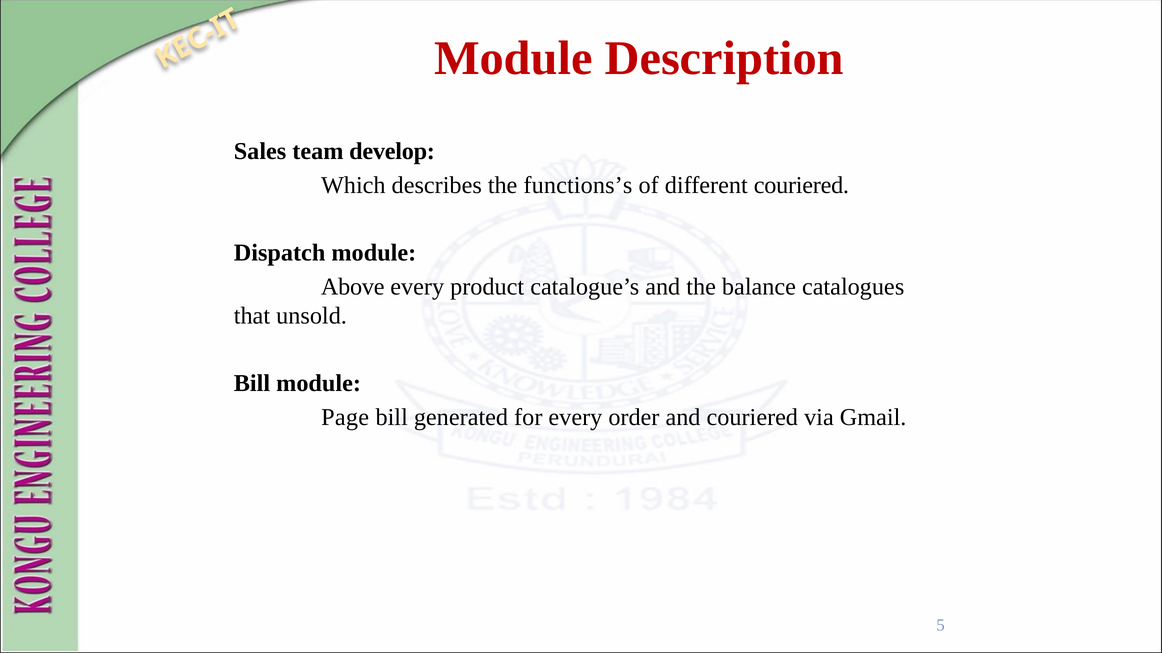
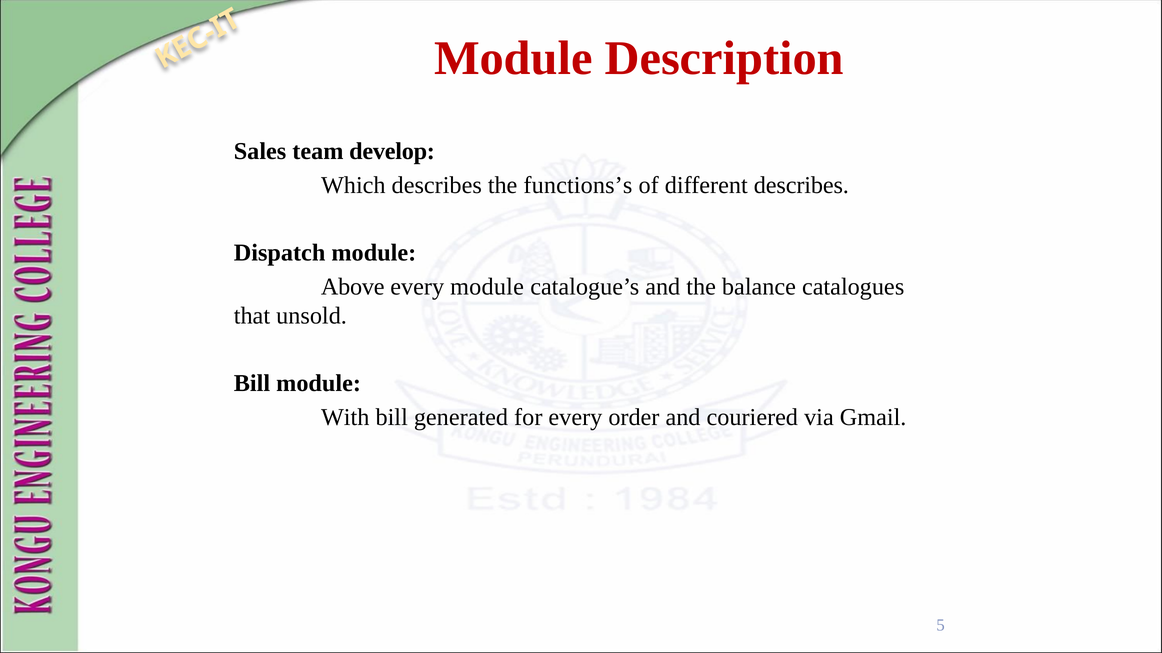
different couriered: couriered -> describes (801, 185)
every product: product -> module (487, 287)
Page: Page -> With (345, 418)
